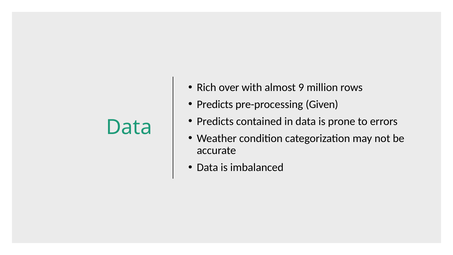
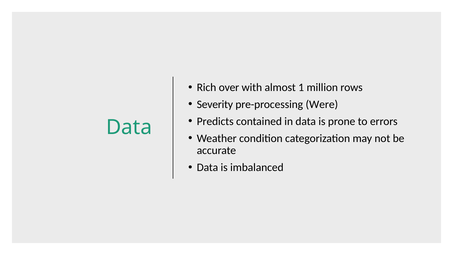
9: 9 -> 1 (301, 87)
Predicts: Predicts -> Severity (215, 104)
Given: Given -> Were (322, 104)
